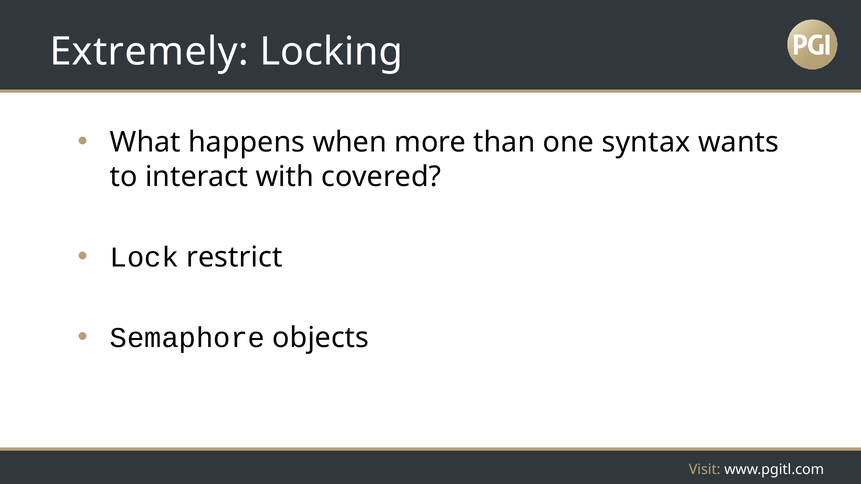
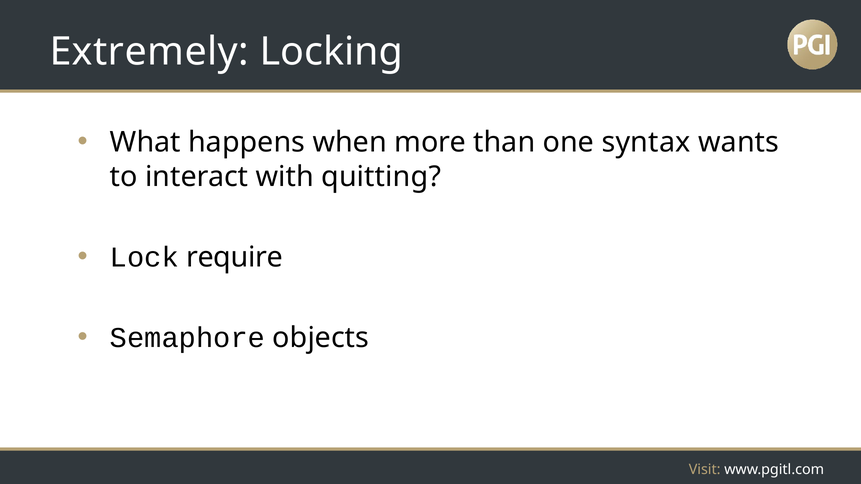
covered: covered -> quitting (381, 177)
restrict: restrict -> require (235, 257)
